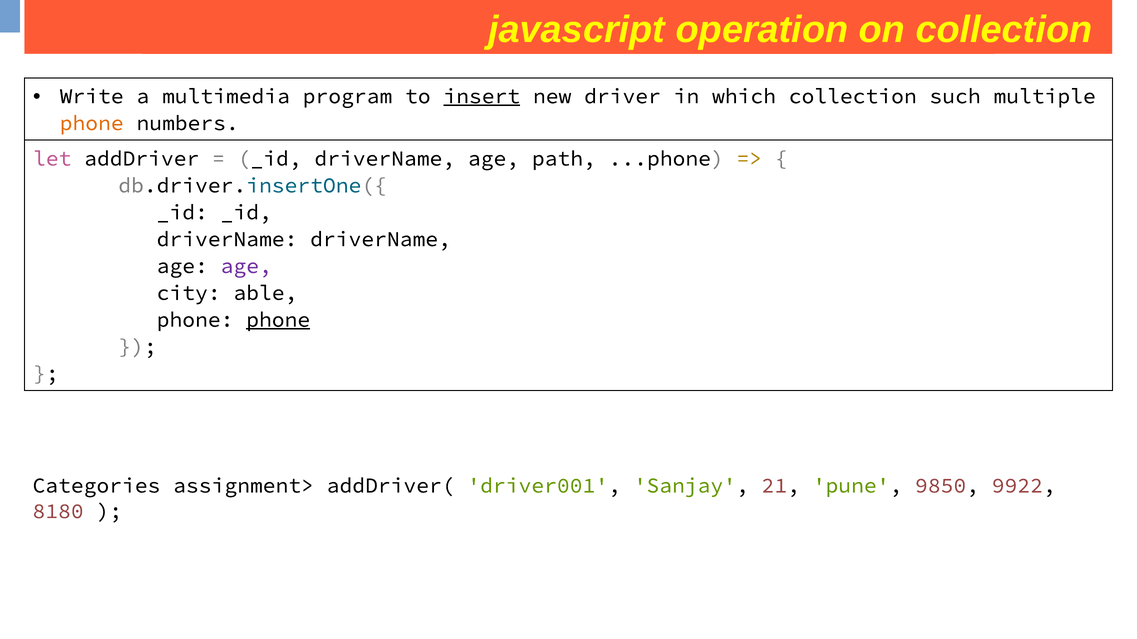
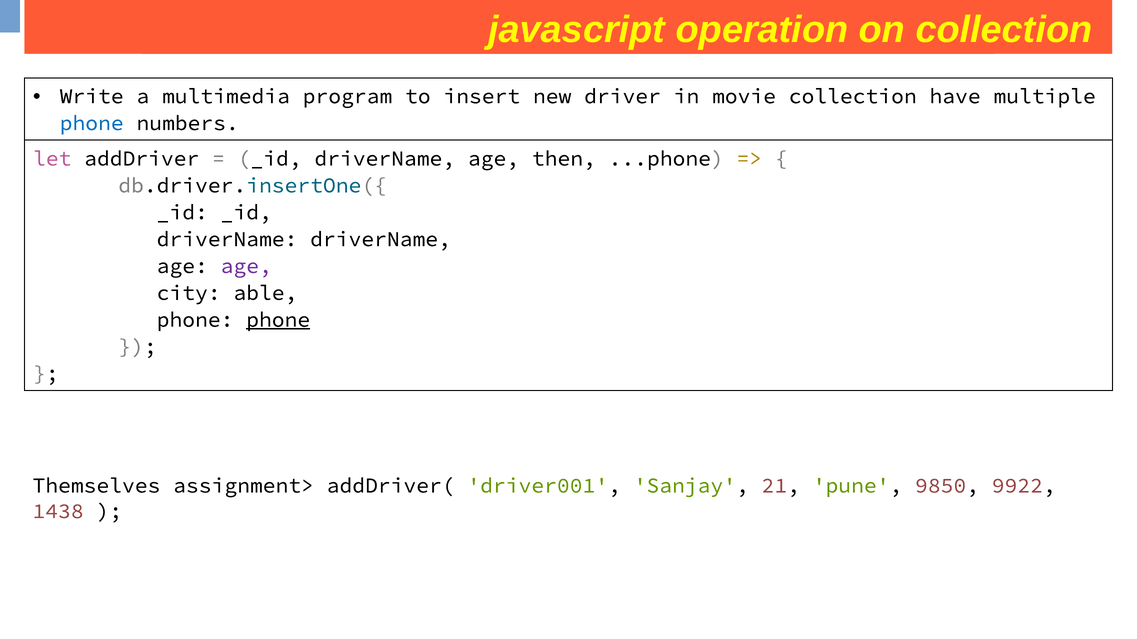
insert underline: present -> none (482, 96)
which: which -> movie (744, 96)
such: such -> have (955, 96)
phone colour: orange -> blue (92, 123)
path: path -> then (564, 159)
Categories: Categories -> Themselves (96, 486)
8180: 8180 -> 1438 (58, 512)
